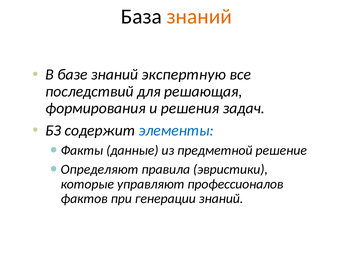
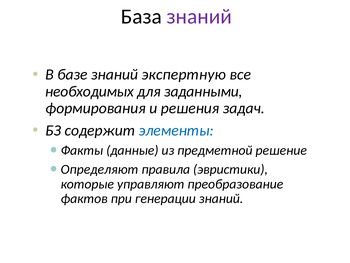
знаний colour: orange -> purple (199, 17)
последствий: последствий -> необходимых (90, 91)
решающая: решающая -> заданными (203, 91)
профессионалов: профессионалов -> преобразование (235, 184)
